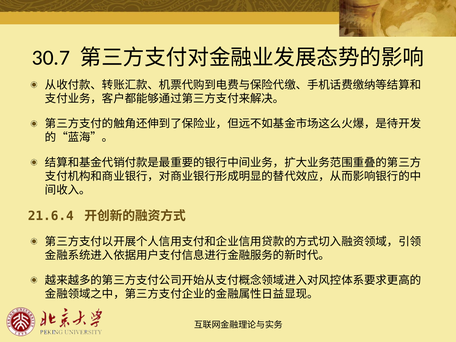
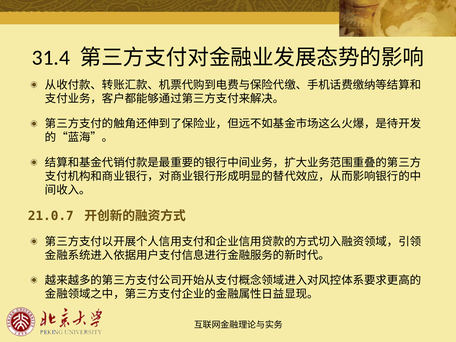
30.7: 30.7 -> 31.4 (51, 58)
21.6.4: 21.6.4 -> 21.0.7 (51, 216)
